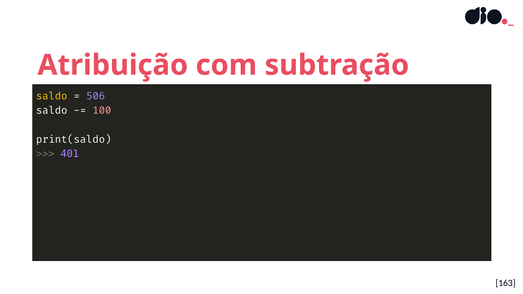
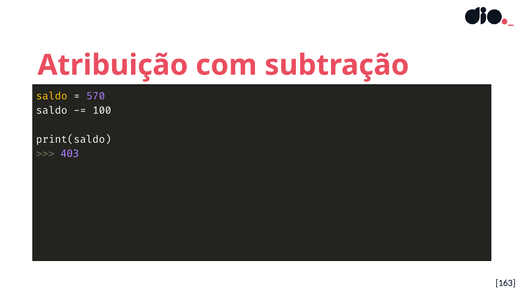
506: 506 -> 570 (96, 96)
100 colour: pink -> white (102, 111)
401: 401 -> 403 (70, 154)
